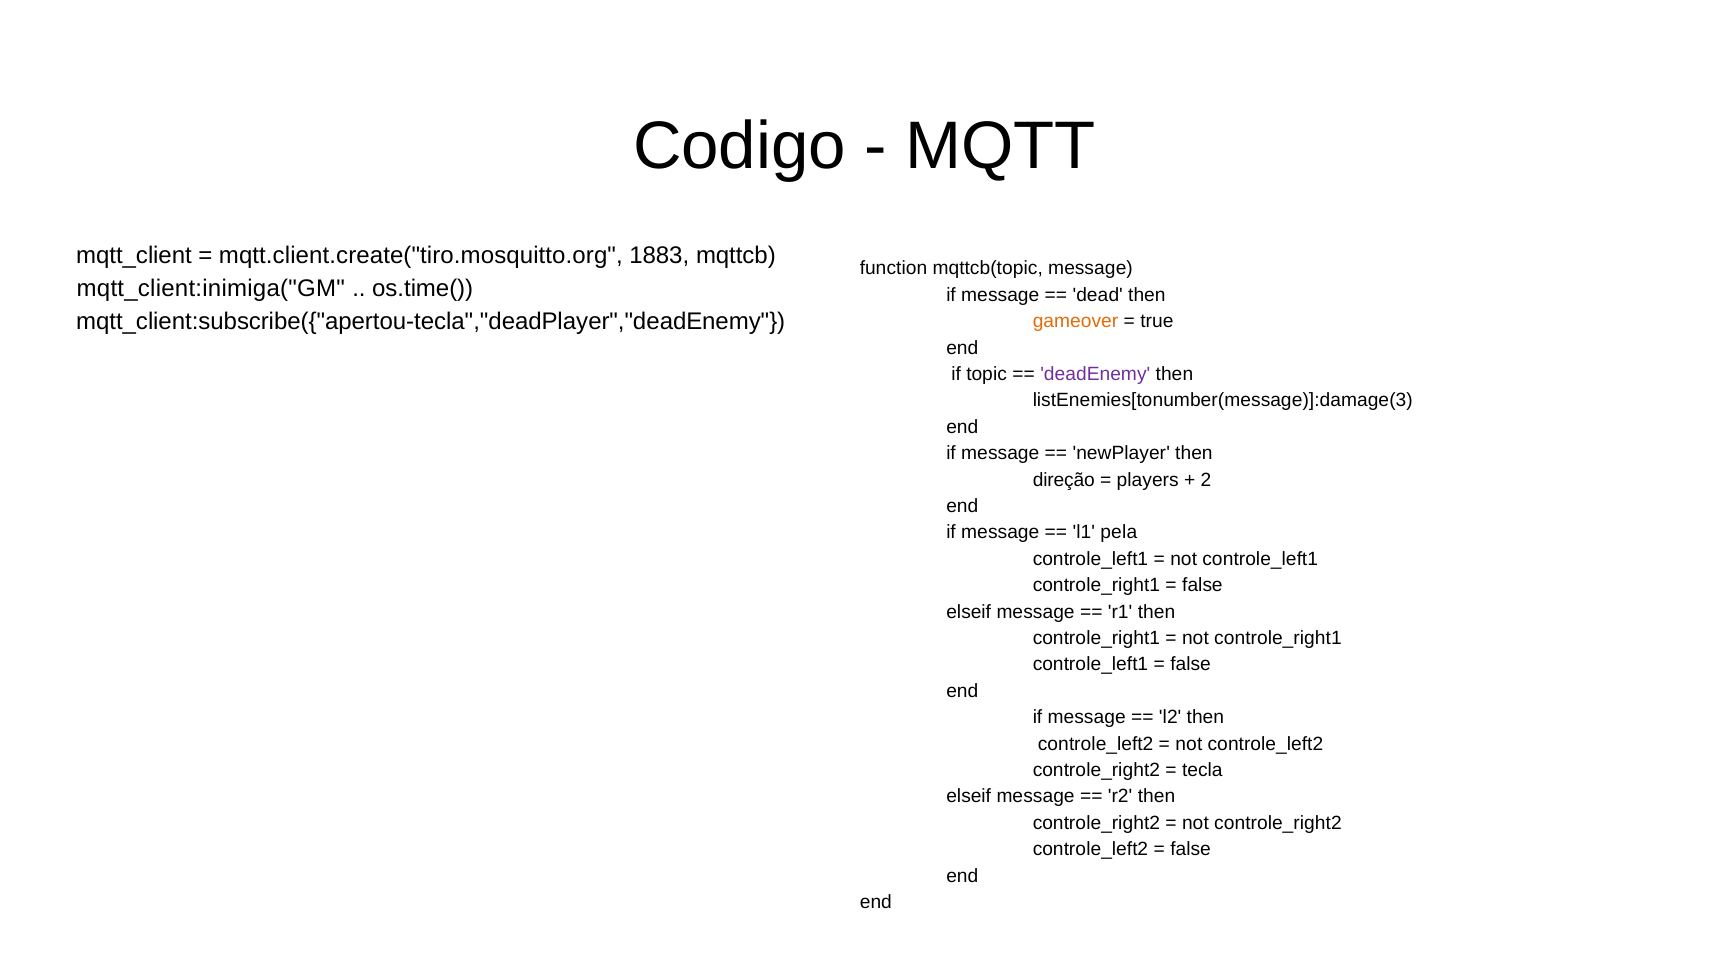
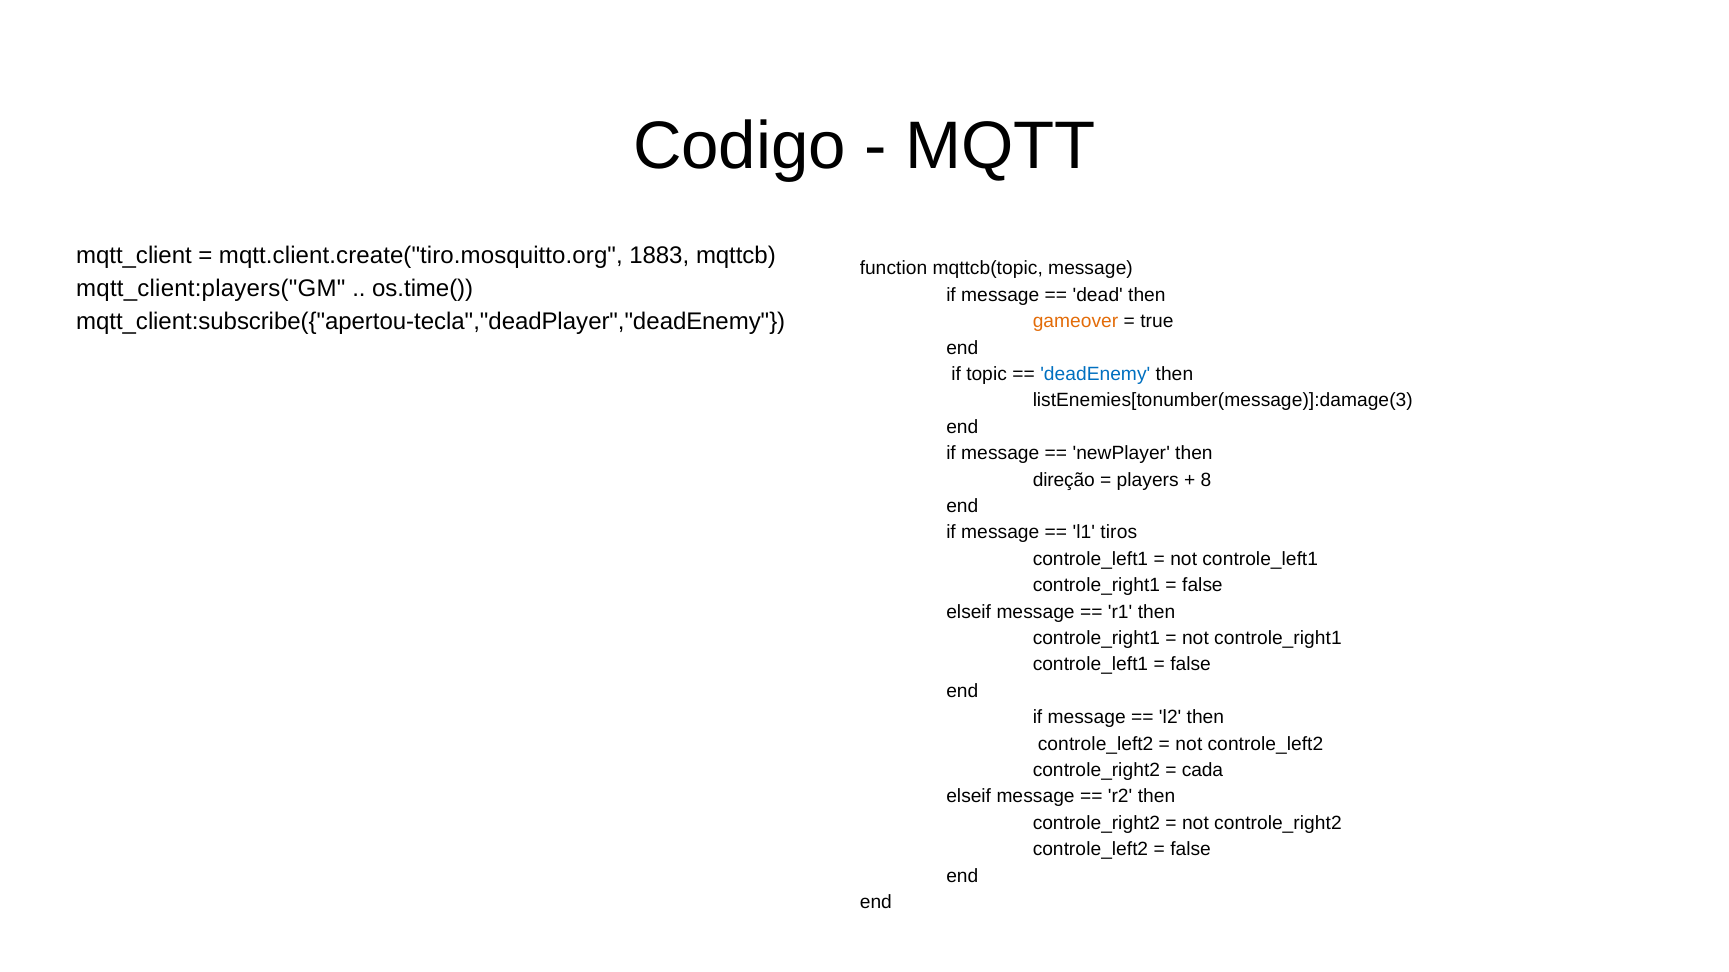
mqtt_client:inimiga("GM: mqtt_client:inimiga("GM -> mqtt_client:players("GM (211, 289)
deadEnemy colour: purple -> blue (1095, 374)
2: 2 -> 8 (1206, 480)
pela: pela -> tiros (1119, 533)
tecla: tecla -> cada (1202, 771)
